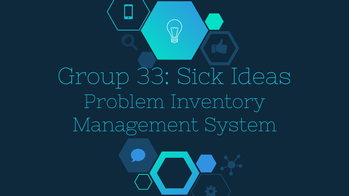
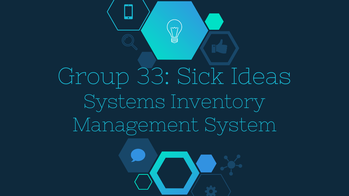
Problem: Problem -> Systems (124, 102)
